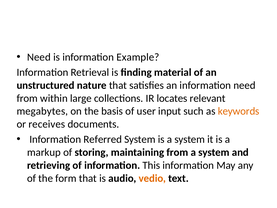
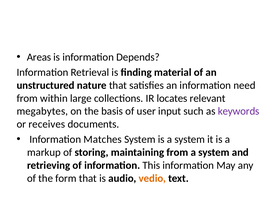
Need: Need -> Areas (39, 57)
Example: Example -> Depends (138, 57)
keywords colour: orange -> purple (239, 111)
Referred: Referred -> Matches (103, 139)
